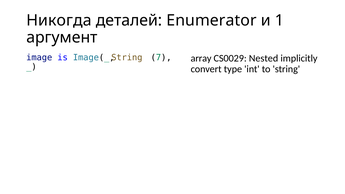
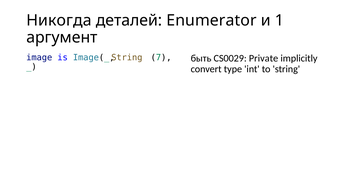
array: array -> быть (201, 58)
Nested: Nested -> Private (264, 58)
